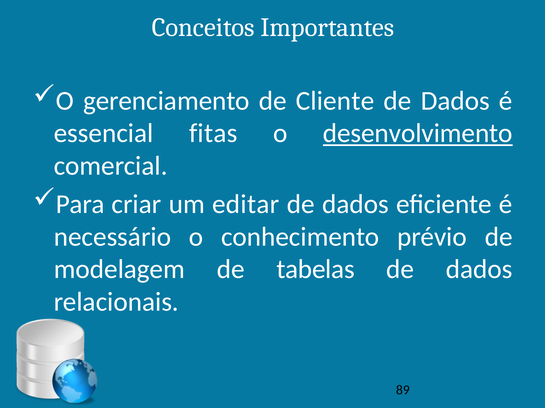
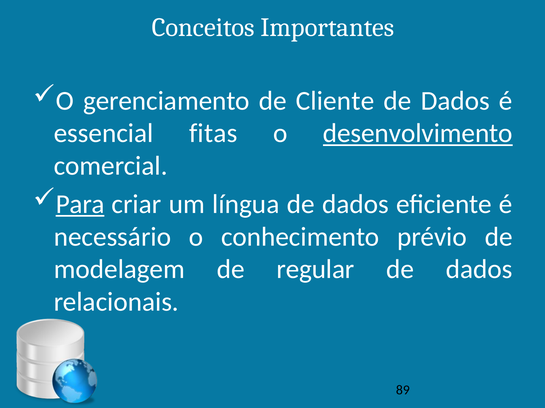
Para underline: none -> present (80, 204)
editar: editar -> língua (246, 204)
tabelas: tabelas -> regular (315, 270)
